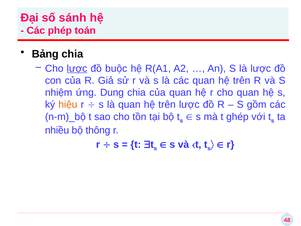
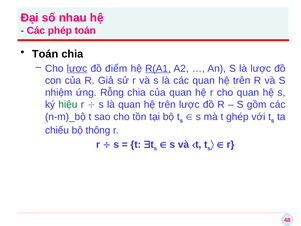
sánh: sánh -> nhau (73, 18)
Bảng: Bảng -> Toán (45, 54)
buộc: buộc -> điểm (116, 68)
R(A1 underline: none -> present (158, 68)
Dung: Dung -> Rỗng (112, 92)
hiệu colour: orange -> green (68, 105)
nhiều: nhiều -> chiếu (57, 130)
